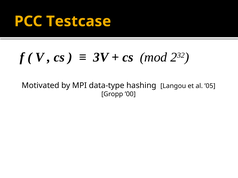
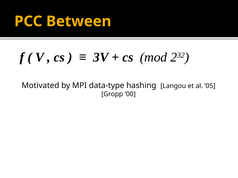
Testcase: Testcase -> Between (79, 21)
